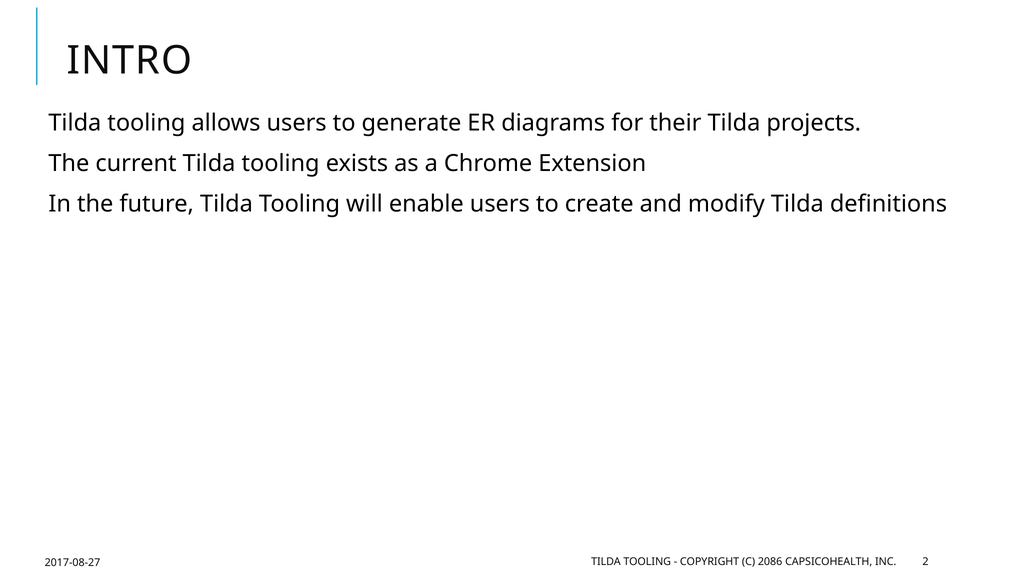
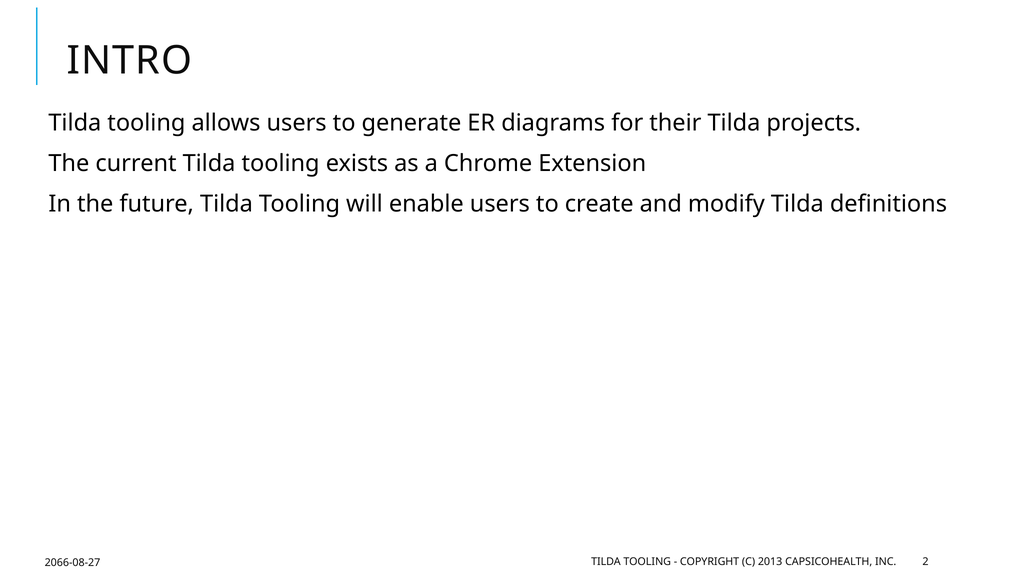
2086: 2086 -> 2013 (770, 562)
2017-08-27: 2017-08-27 -> 2066-08-27 (72, 563)
